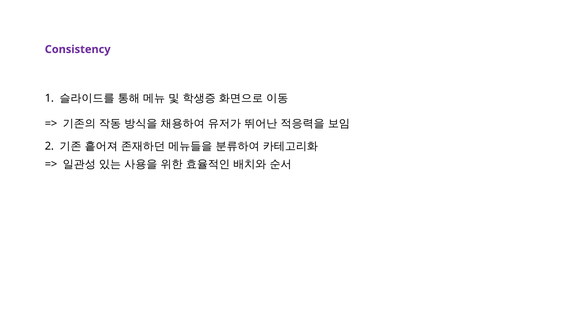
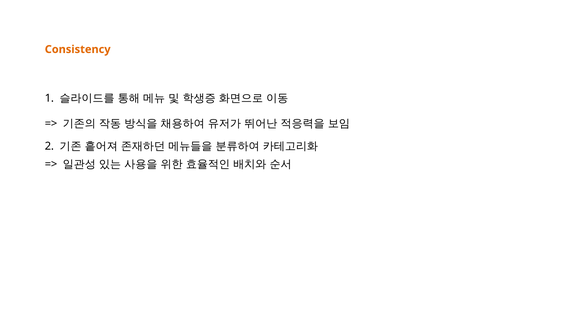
Consistency colour: purple -> orange (78, 49)
